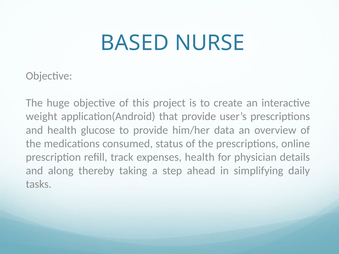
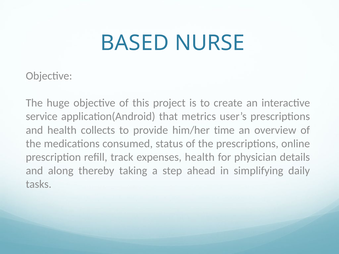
weight: weight -> service (42, 117)
that provide: provide -> metrics (199, 117)
glucose: glucose -> collects (98, 130)
data: data -> time (224, 130)
